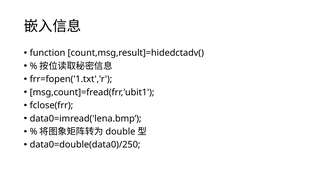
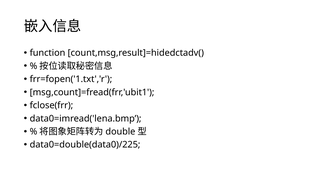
data0=double(data0)/250: data0=double(data0)/250 -> data0=double(data0)/225 (85, 145)
